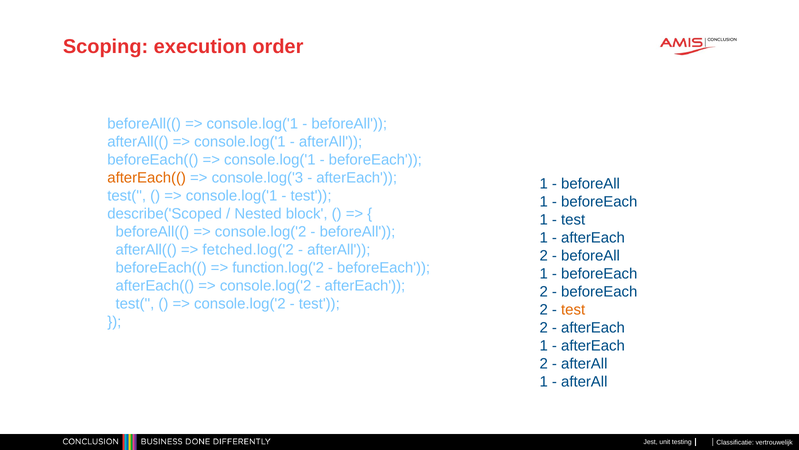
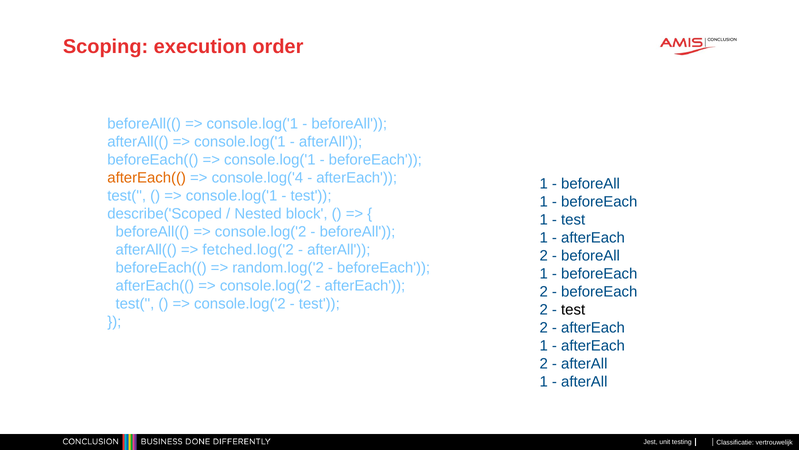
console.log('3: console.log('3 -> console.log('4 (257, 178)
function.log('2: function.log('2 -> random.log('2 (278, 267)
test colour: orange -> black (573, 309)
